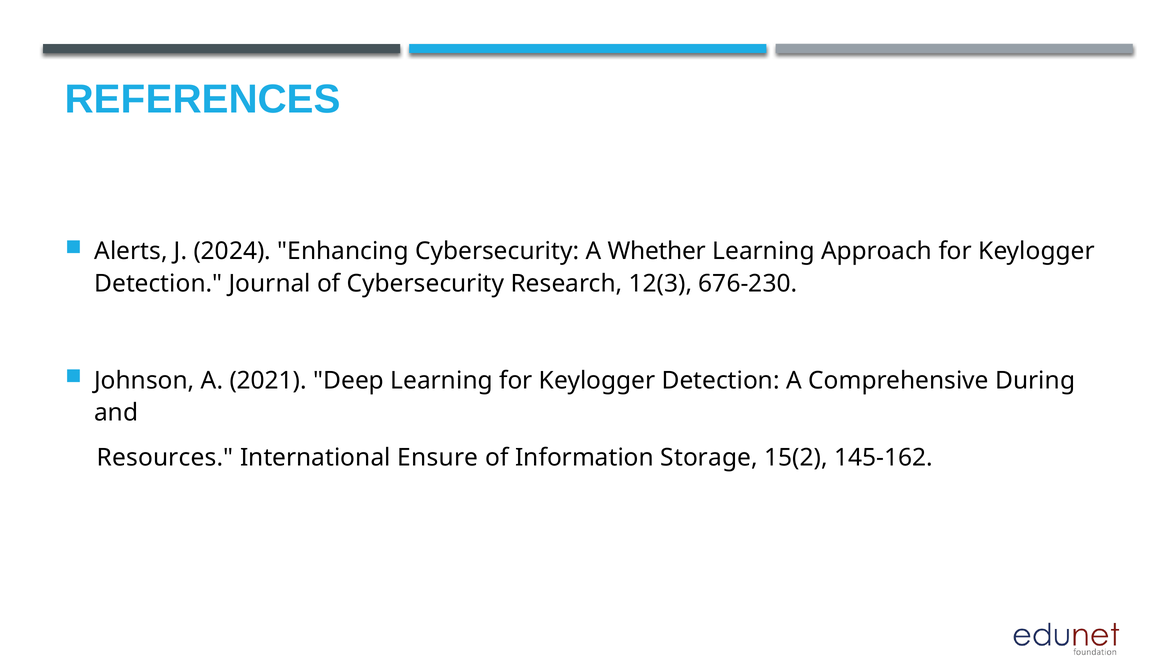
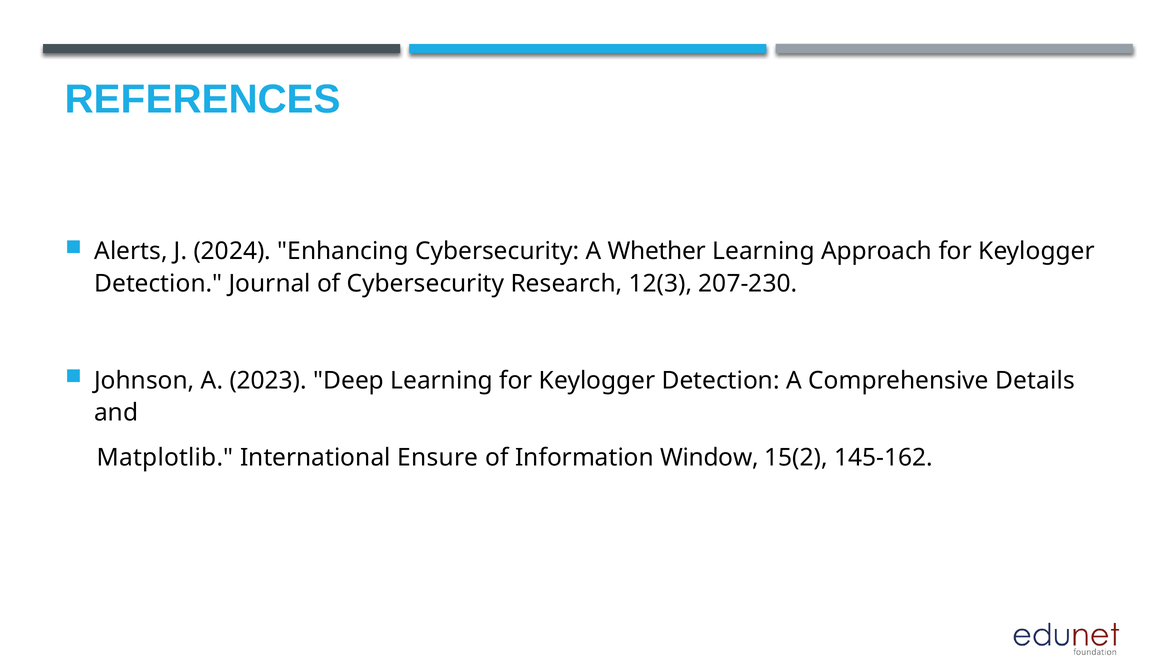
676-230: 676-230 -> 207-230 (748, 284)
2021: 2021 -> 2023 (268, 380)
During: During -> Details (1035, 380)
Resources: Resources -> Matplotlib (165, 457)
Storage: Storage -> Window (709, 457)
